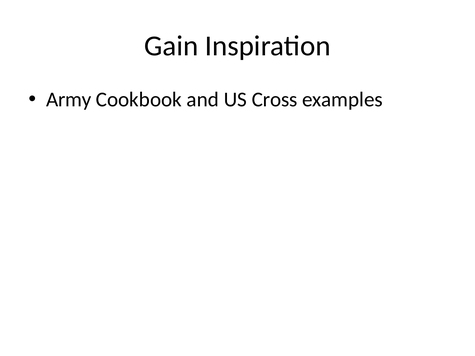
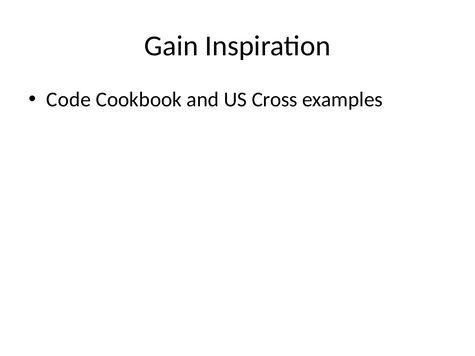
Army: Army -> Code (69, 100)
